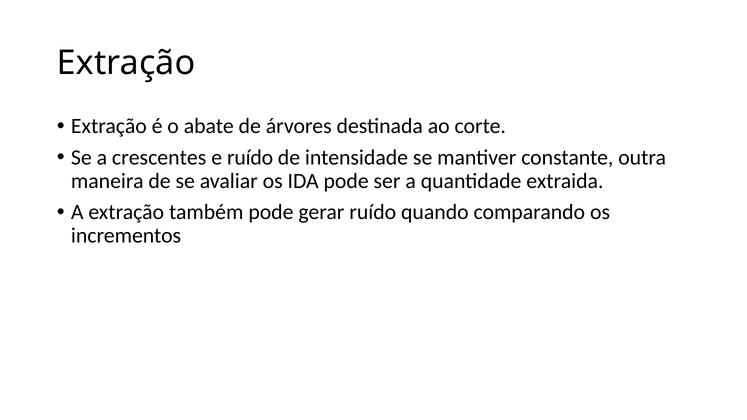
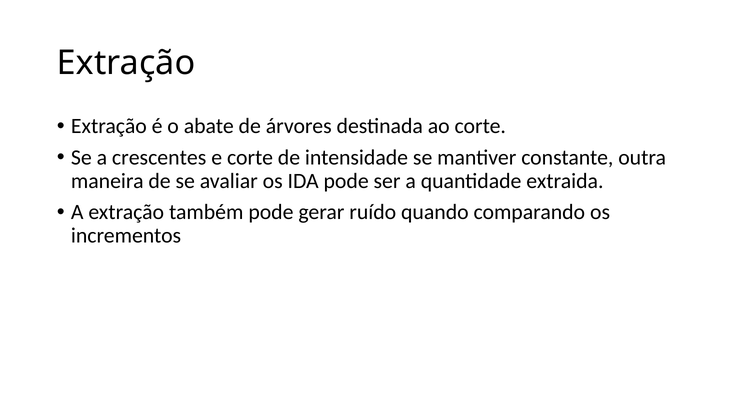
e ruído: ruído -> corte (250, 158)
